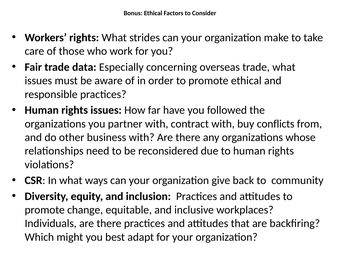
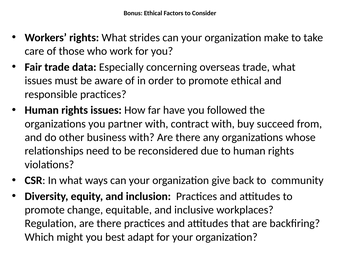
conflicts: conflicts -> succeed (276, 124)
Individuals: Individuals -> Regulation (51, 223)
